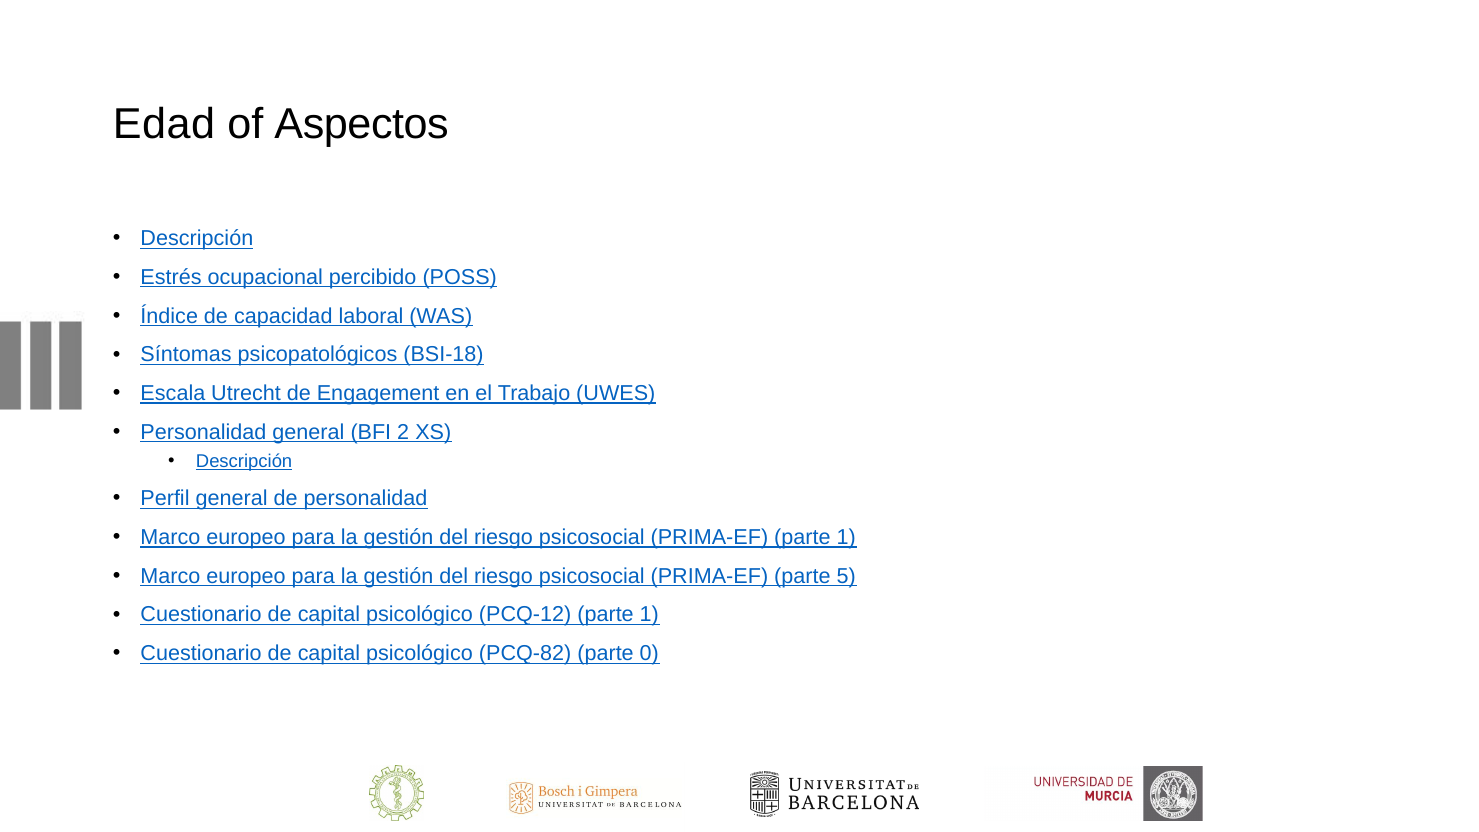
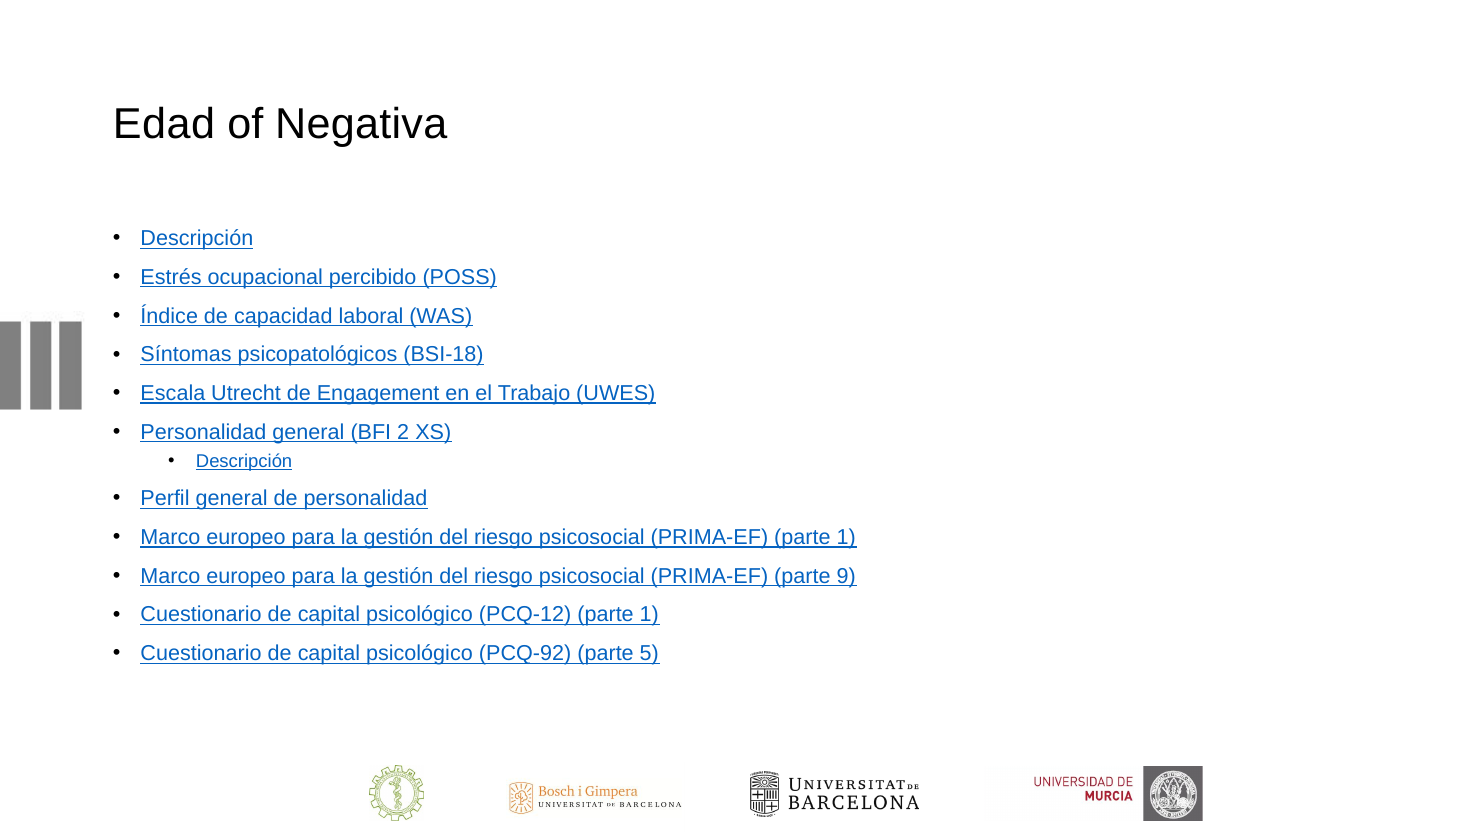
Aspectos: Aspectos -> Negativa (361, 124)
5: 5 -> 9 (846, 576)
PCQ-82: PCQ-82 -> PCQ-92 (525, 654)
0: 0 -> 5 (649, 654)
